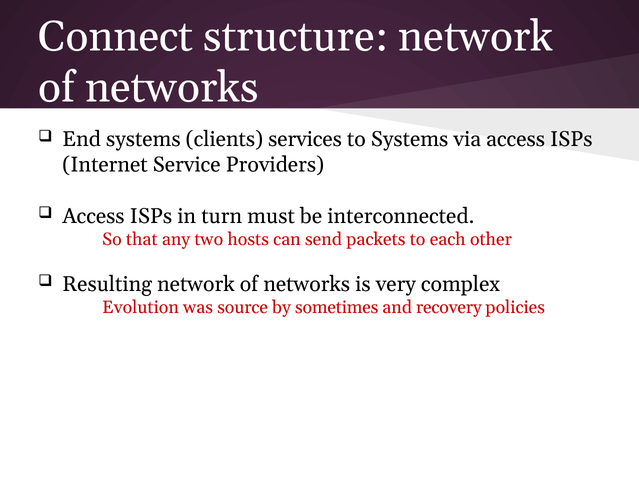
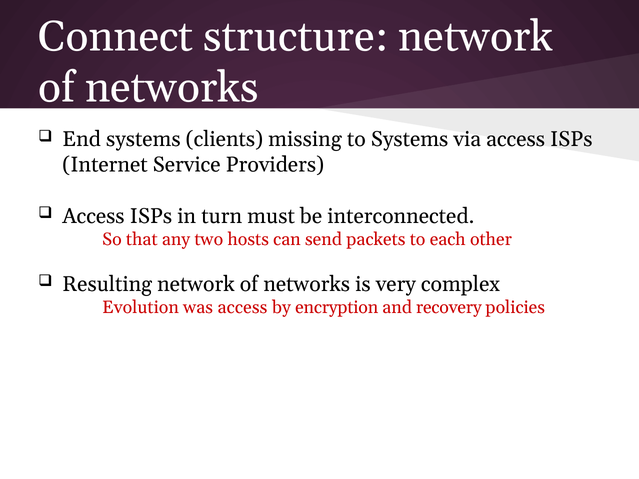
services: services -> missing (305, 139)
was source: source -> access (242, 308)
sometimes: sometimes -> encryption (337, 308)
